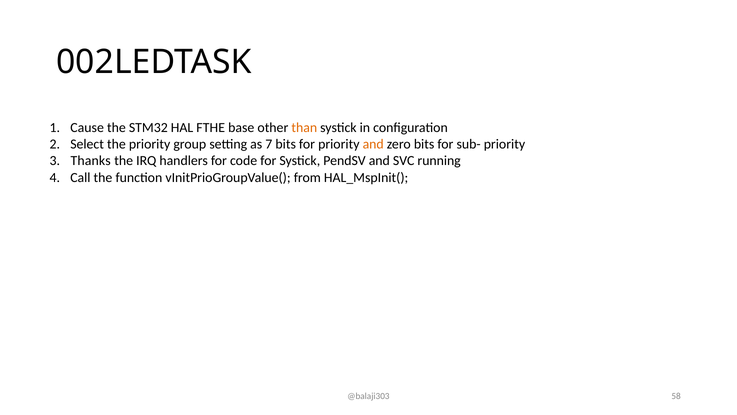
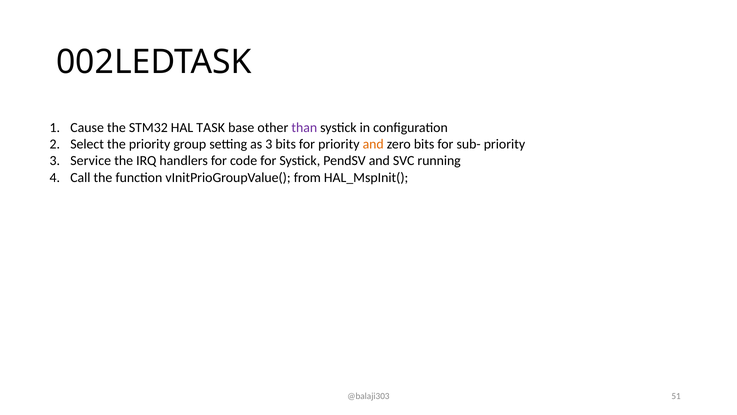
FTHE: FTHE -> TASK (211, 128)
than colour: orange -> purple (304, 128)
as 7: 7 -> 3 (269, 144)
Thanks: Thanks -> Service (91, 161)
58: 58 -> 51 (676, 396)
